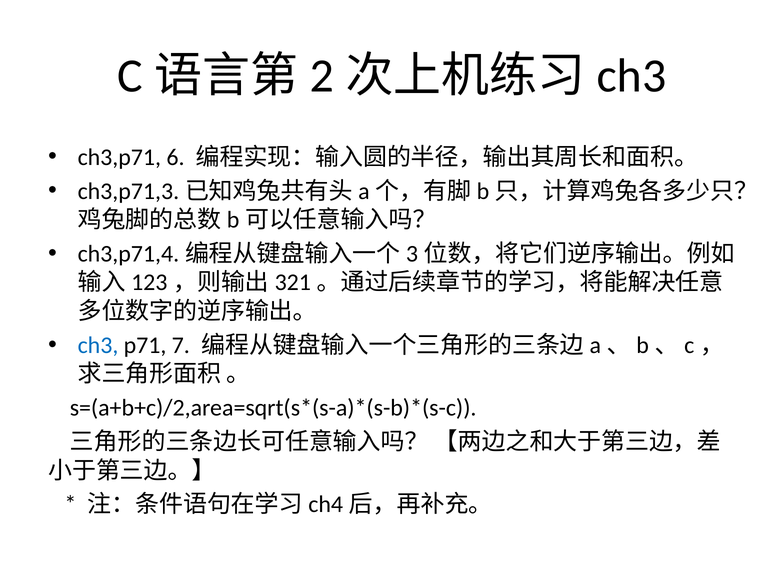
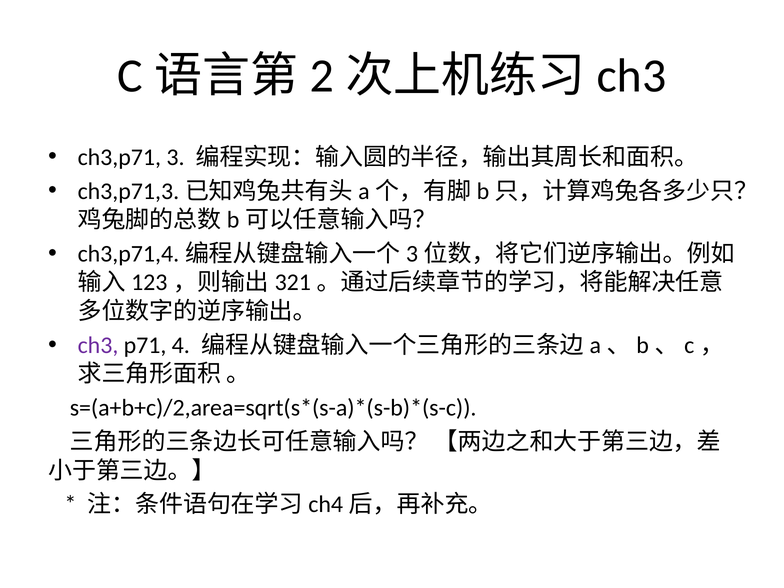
6: 6 -> 3 (175, 157)
ch3 colour: blue -> purple (98, 345)
7: 7 -> 4 (181, 345)
